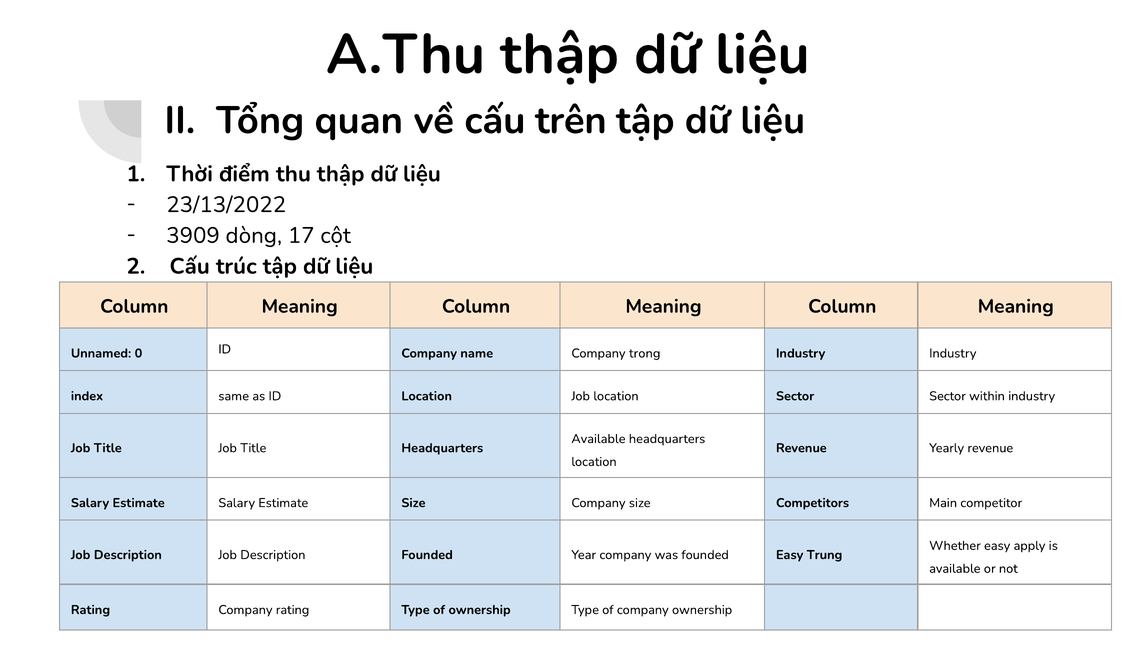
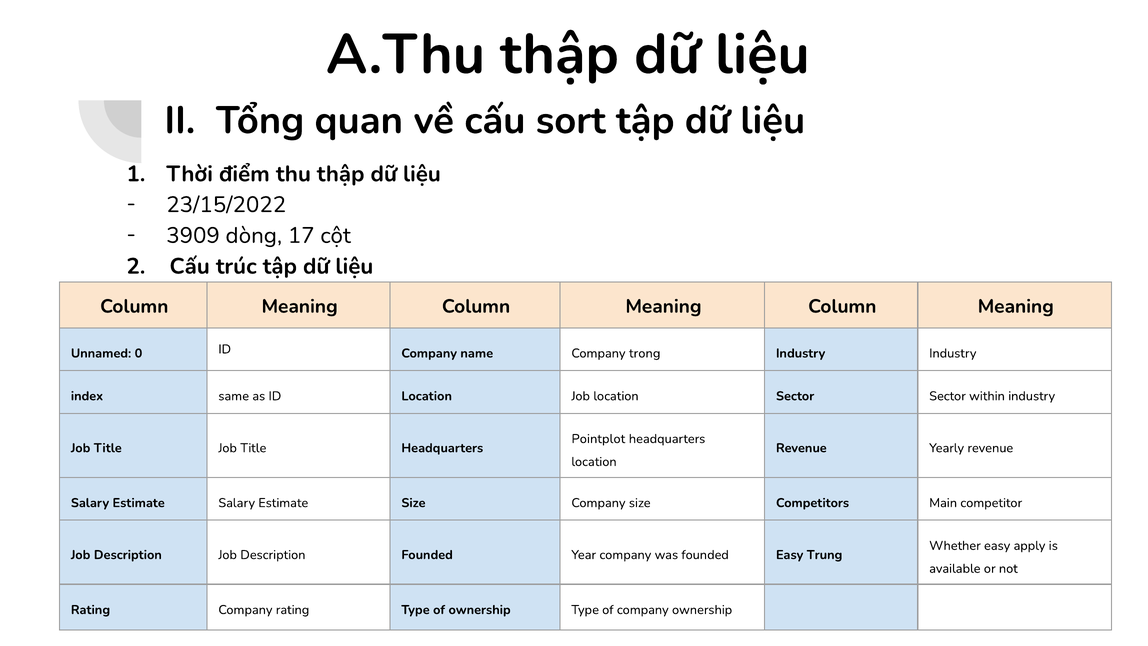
trên: trên -> sort (571, 120)
23/13/2022: 23/13/2022 -> 23/15/2022 (226, 205)
Available: Available -> Pointplot (598, 439)
